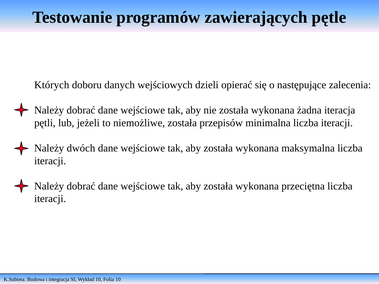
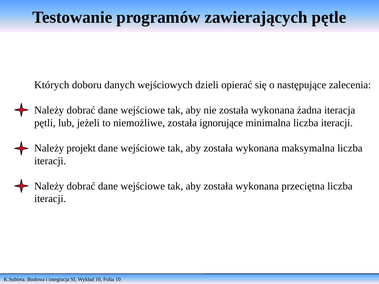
przepisów: przepisów -> ignorujące (221, 123)
dwóch: dwóch -> projekt (81, 148)
